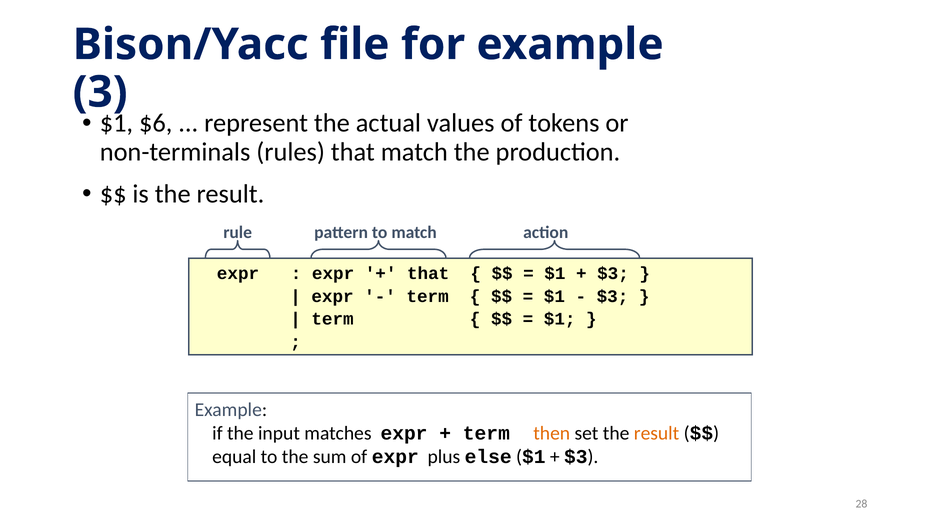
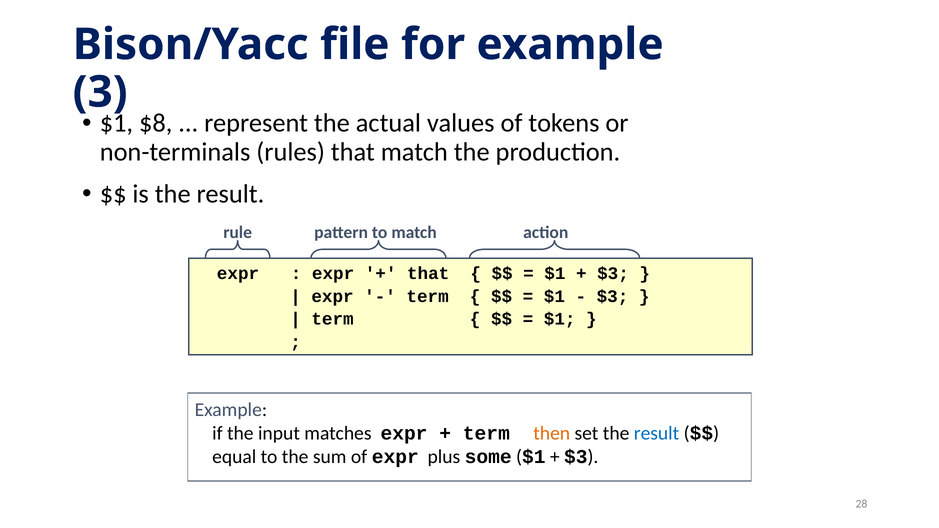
$6: $6 -> $8 (156, 123)
result colour: orange -> blue (657, 433)
else: else -> some (488, 457)
